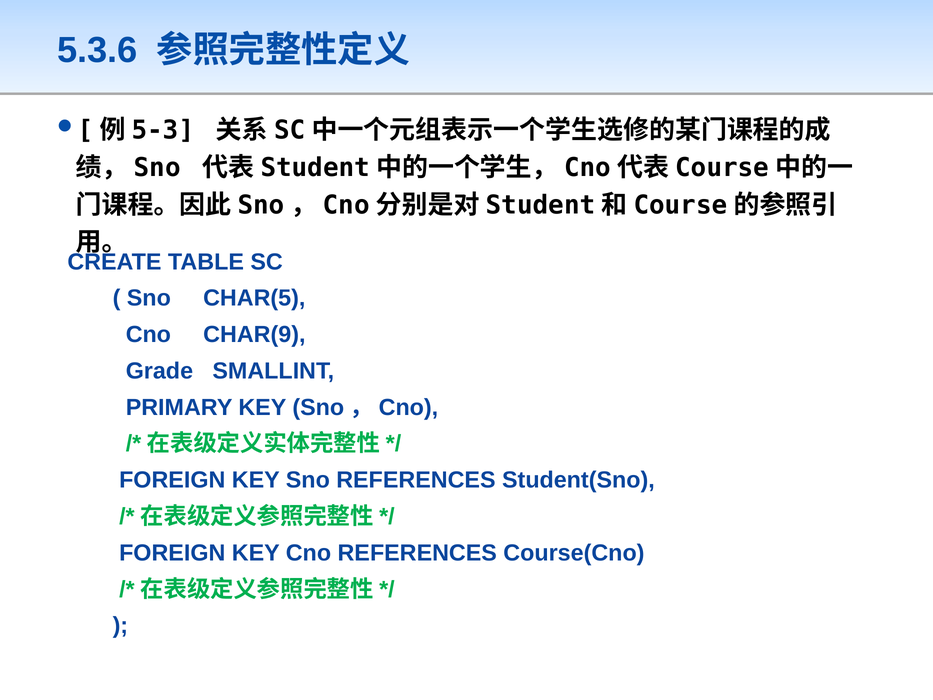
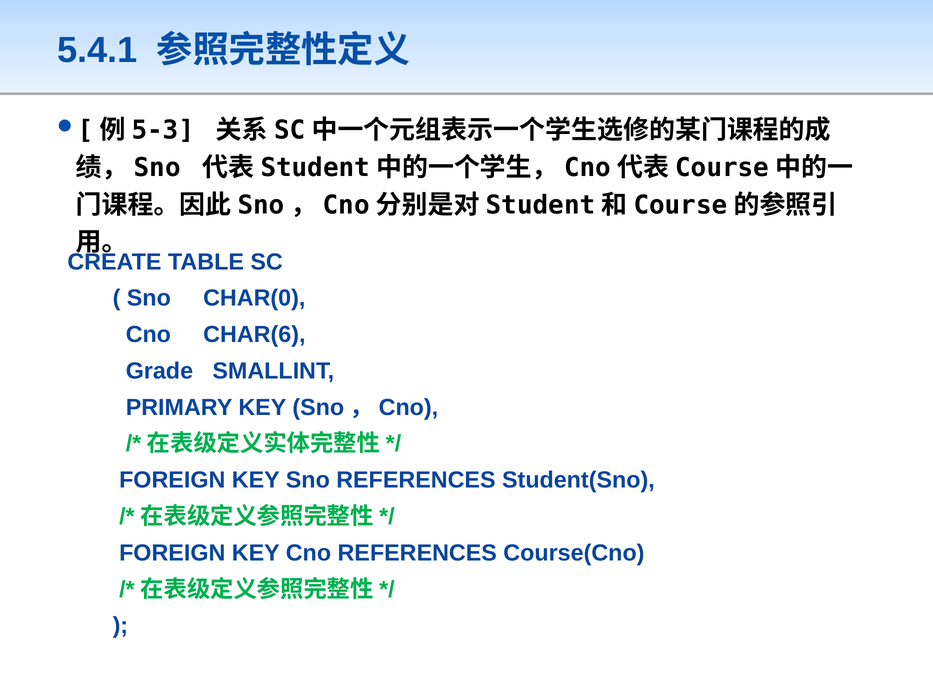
5.3.6: 5.3.6 -> 5.4.1 (97, 50)
CHAR(5: CHAR(5 -> CHAR(0 (254, 298)
CHAR(9: CHAR(9 -> CHAR(6 (254, 335)
